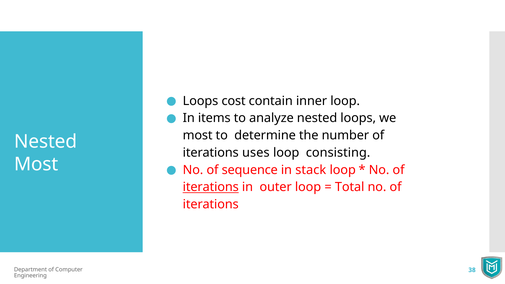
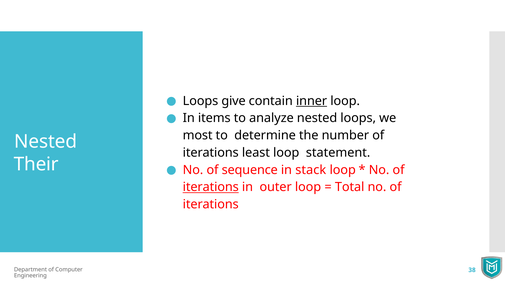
cost: cost -> give (234, 101)
inner underline: none -> present (312, 101)
uses: uses -> least (256, 153)
consisting: consisting -> statement (338, 153)
Most: Most -> Their (36, 164)
